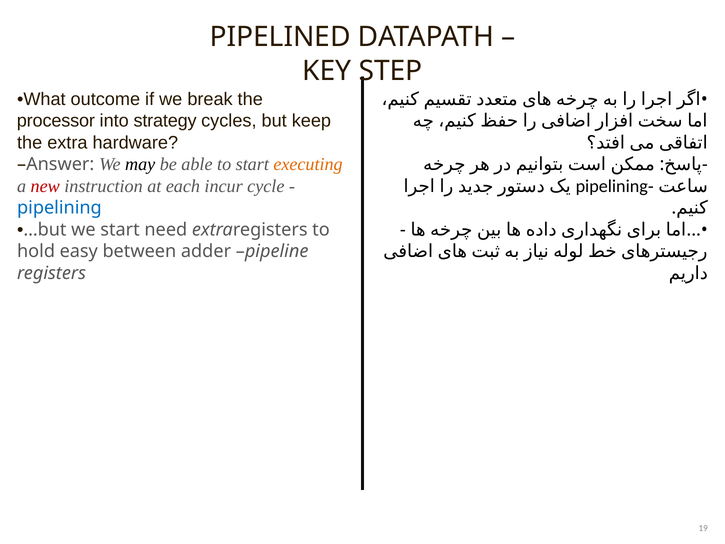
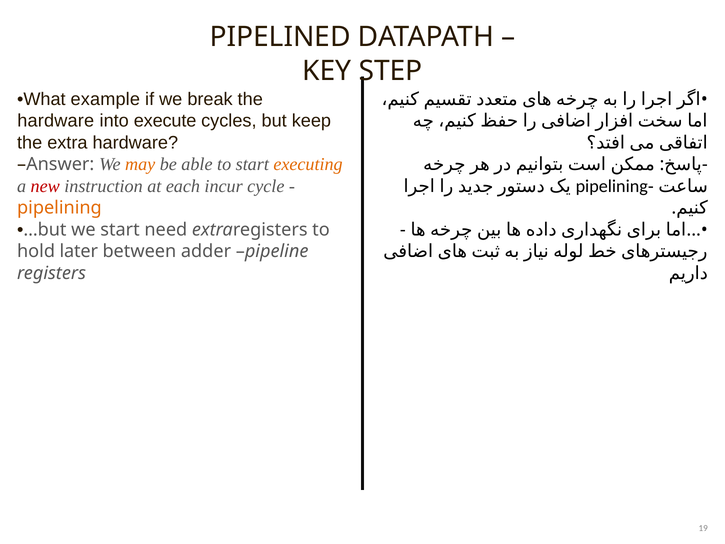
outcome: outcome -> example (105, 99)
processor: processor -> hardware (56, 121)
strategy: strategy -> execute (165, 121)
may colour: black -> orange (140, 164)
pipelining colour: blue -> orange (59, 208)
easy: easy -> later (79, 251)
